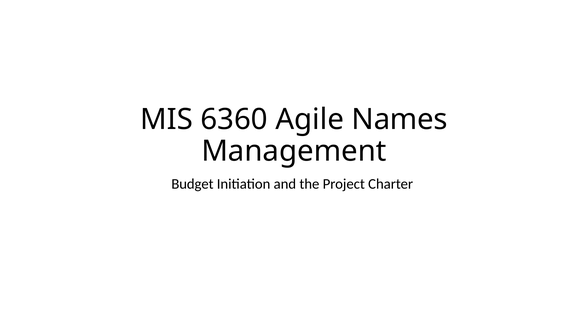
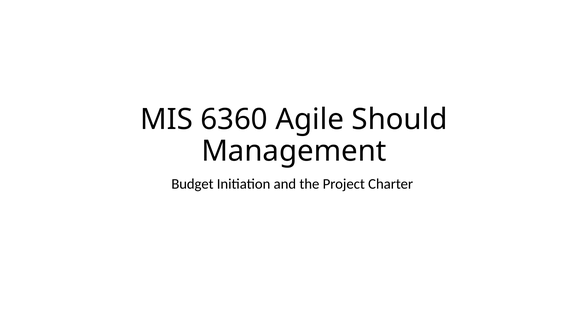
Names: Names -> Should (400, 119)
